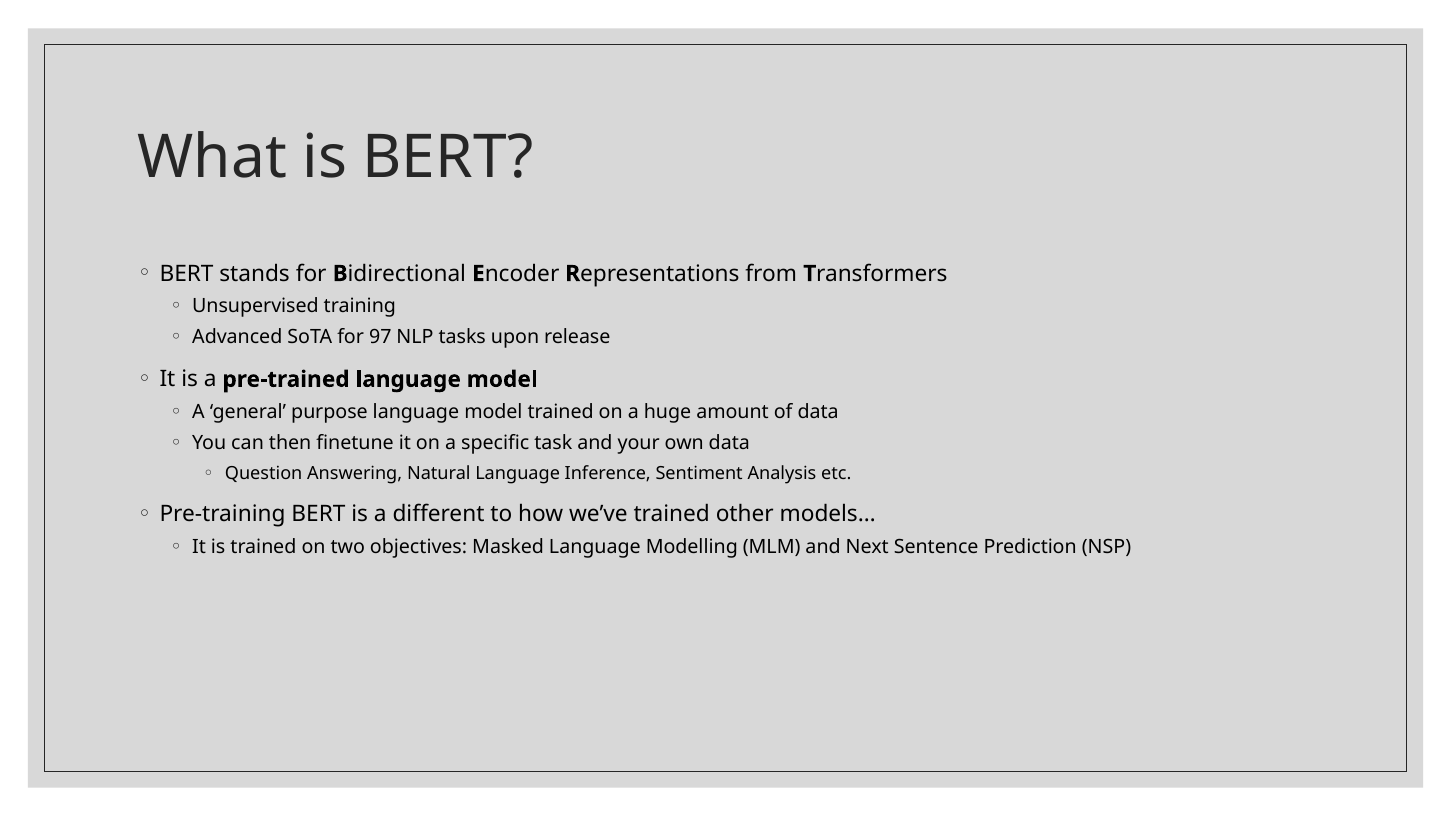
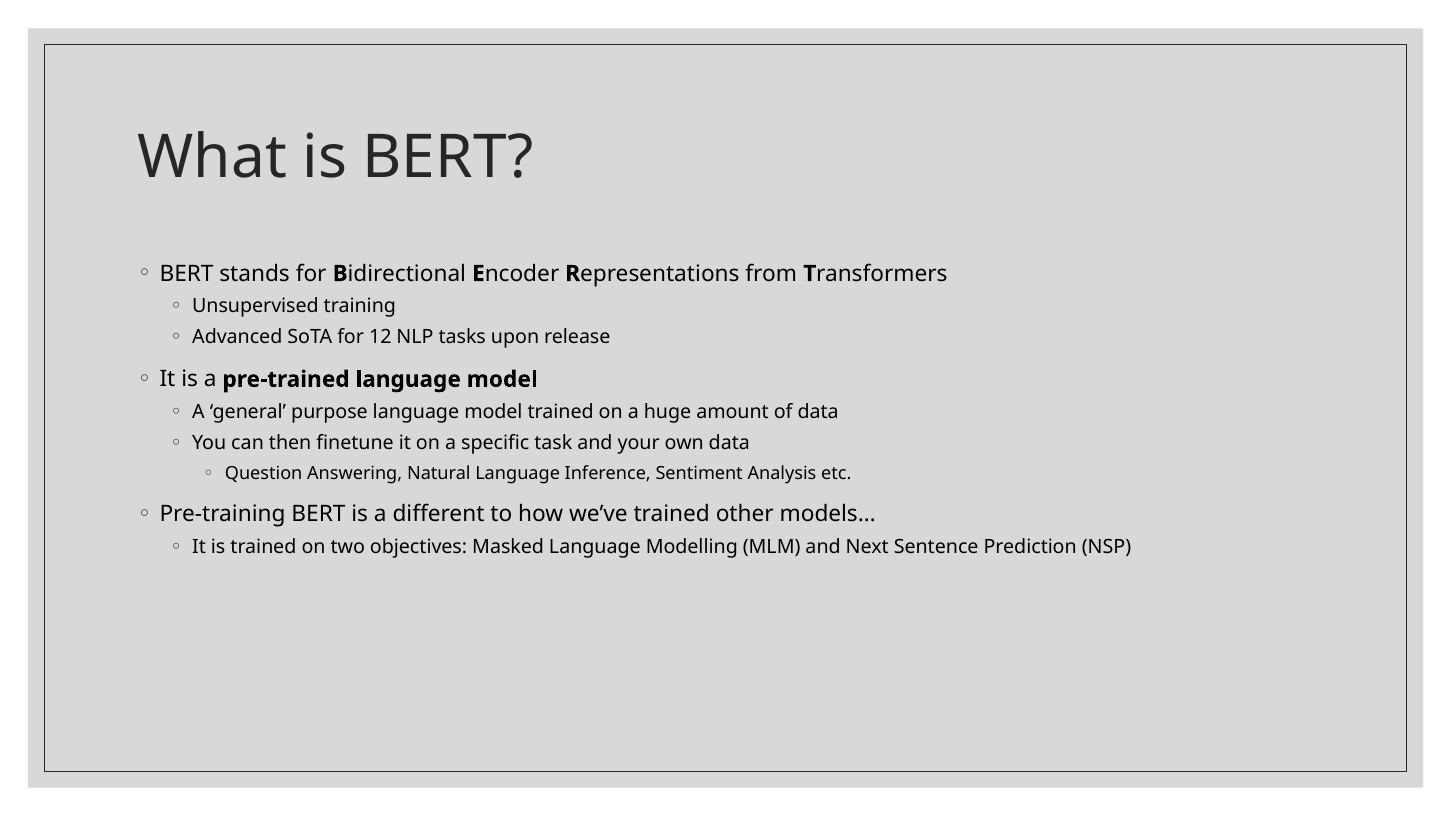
97: 97 -> 12 (380, 338)
